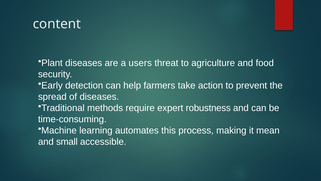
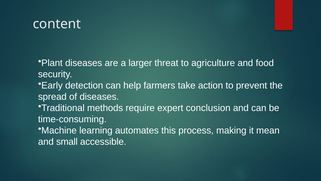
users: users -> larger (140, 63)
robustness: robustness -> conclusion (208, 108)
